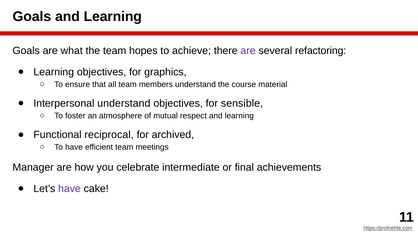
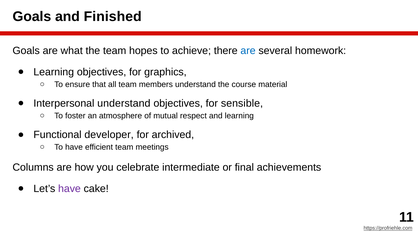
Goals and Learning: Learning -> Finished (113, 17)
are colour: purple -> blue (248, 51)
refactoring: refactoring -> homework (321, 51)
reciprocal: reciprocal -> developer (109, 135)
Manager: Manager -> Columns (33, 168)
